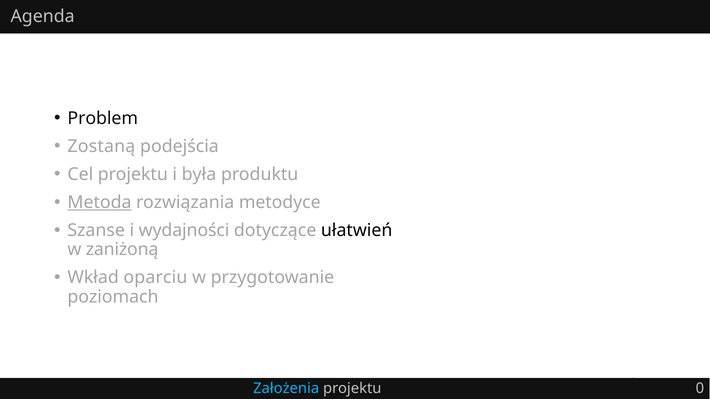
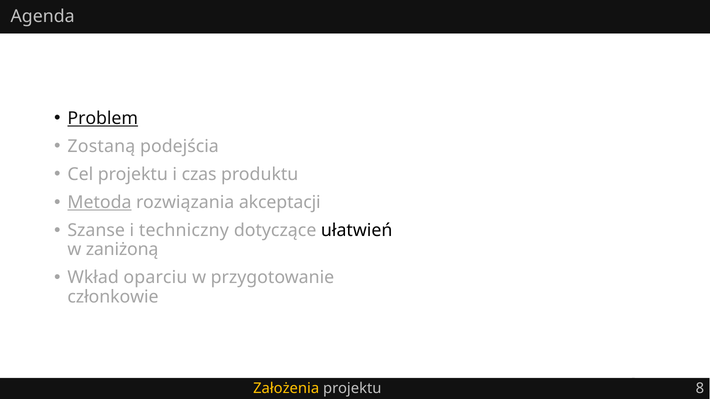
Problem underline: none -> present (103, 118)
była: była -> czas (199, 175)
metodyce: metodyce -> akceptacji (280, 203)
wydajności: wydajności -> techniczny (184, 231)
poziomach: poziomach -> członkowie (113, 297)
Założenia colour: light blue -> yellow (286, 389)
0: 0 -> 8 (700, 389)
